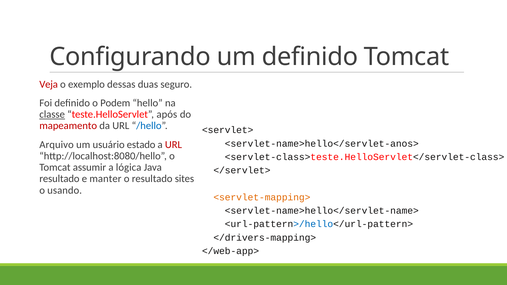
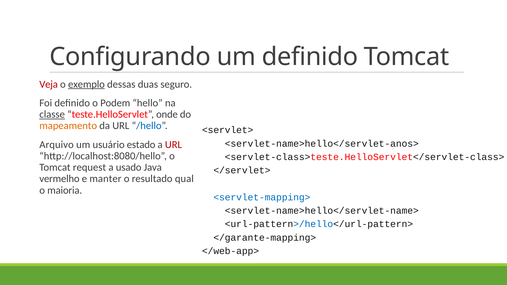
exemplo underline: none -> present (86, 84)
após: após -> onde (167, 115)
mapeamento colour: red -> orange (68, 126)
assumir: assumir -> request (89, 168)
lógica: lógica -> usado (129, 168)
resultado: resultado -> vermelho (59, 179)
sites: sites -> qual (184, 179)
usando: usando -> maioria (65, 190)
<servlet-mapping> colour: orange -> blue (262, 197)
</drivers-mapping>: </drivers-mapping> -> </garante-mapping> (265, 238)
